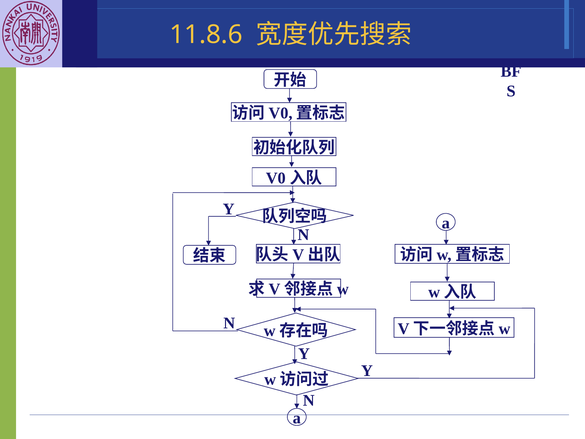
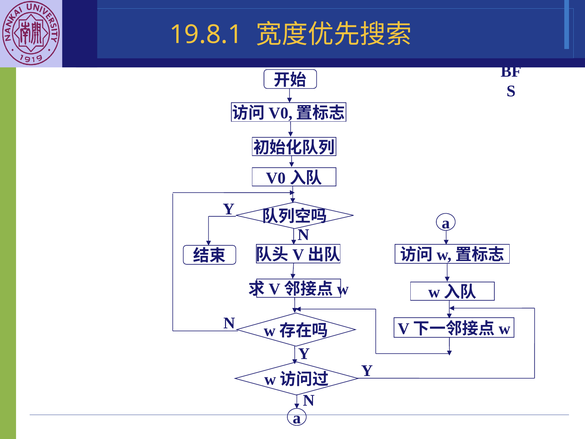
11.8.6: 11.8.6 -> 19.8.1 (206, 35)
